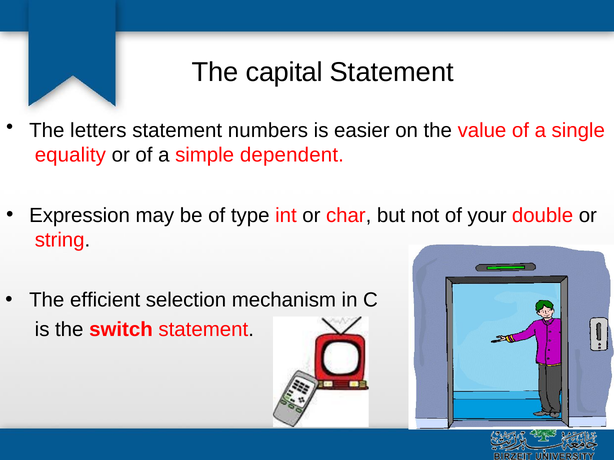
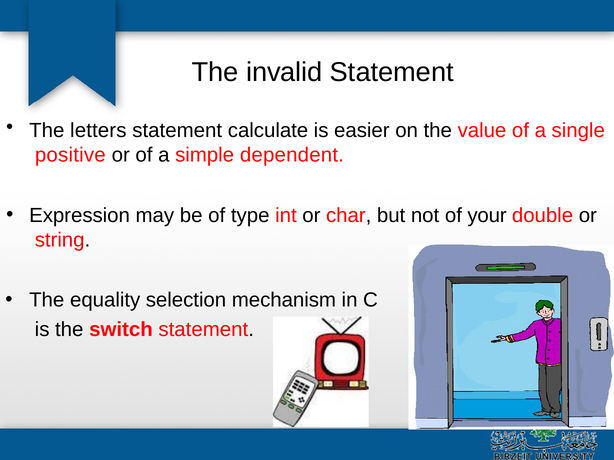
capital: capital -> invalid (284, 72)
numbers: numbers -> calculate (268, 130)
equality: equality -> positive (70, 155)
efficient: efficient -> equality (105, 300)
